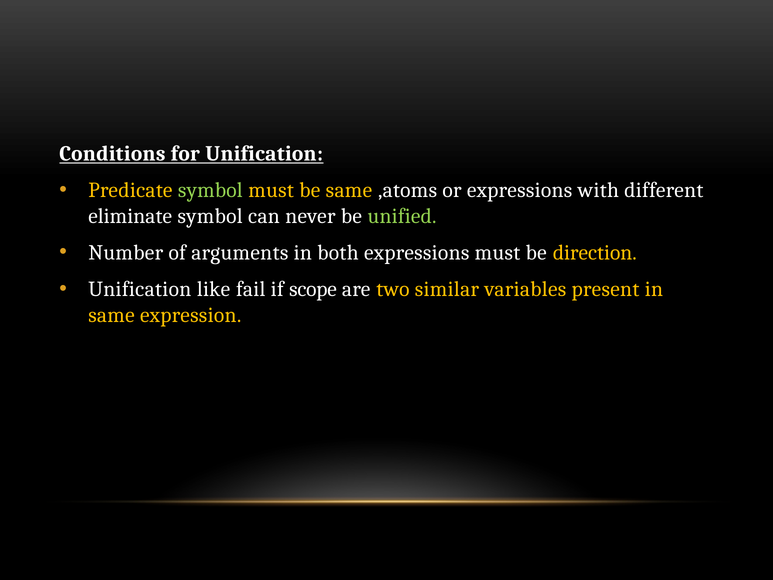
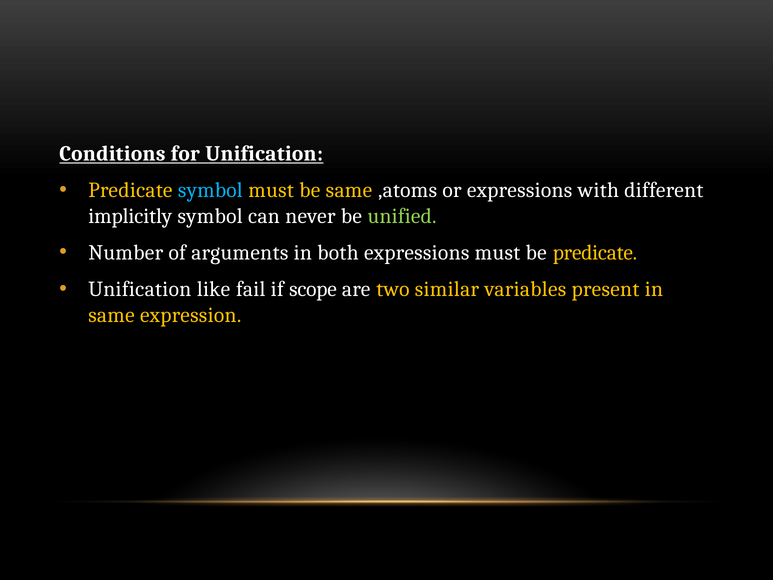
symbol colour: light green -> light blue (210, 190)
eliminate: eliminate -> implicitly (130, 216)
be direction: direction -> predicate (595, 252)
